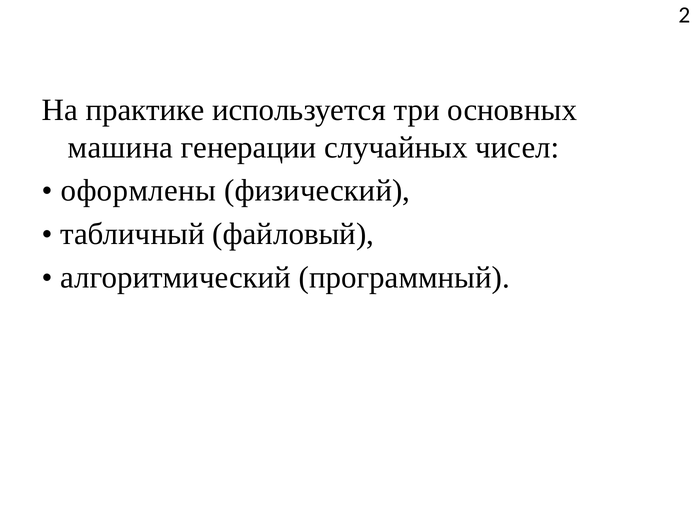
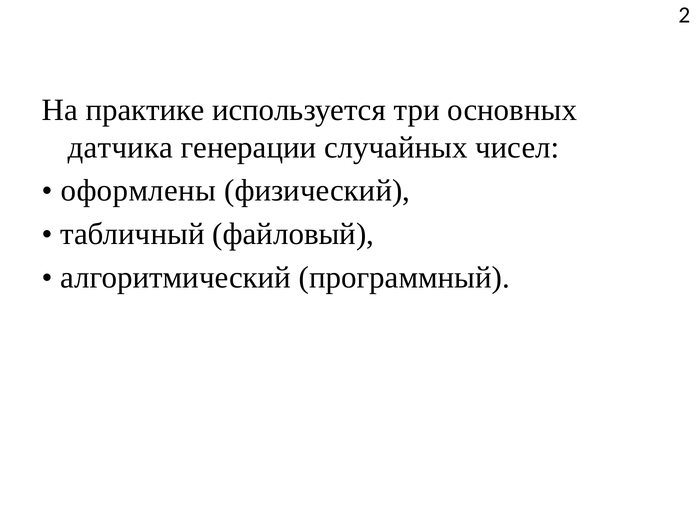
машина: машина -> датчика (121, 147)
